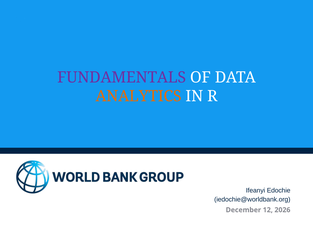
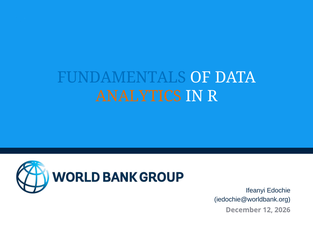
FUNDAMENTALS colour: purple -> blue (122, 77)
